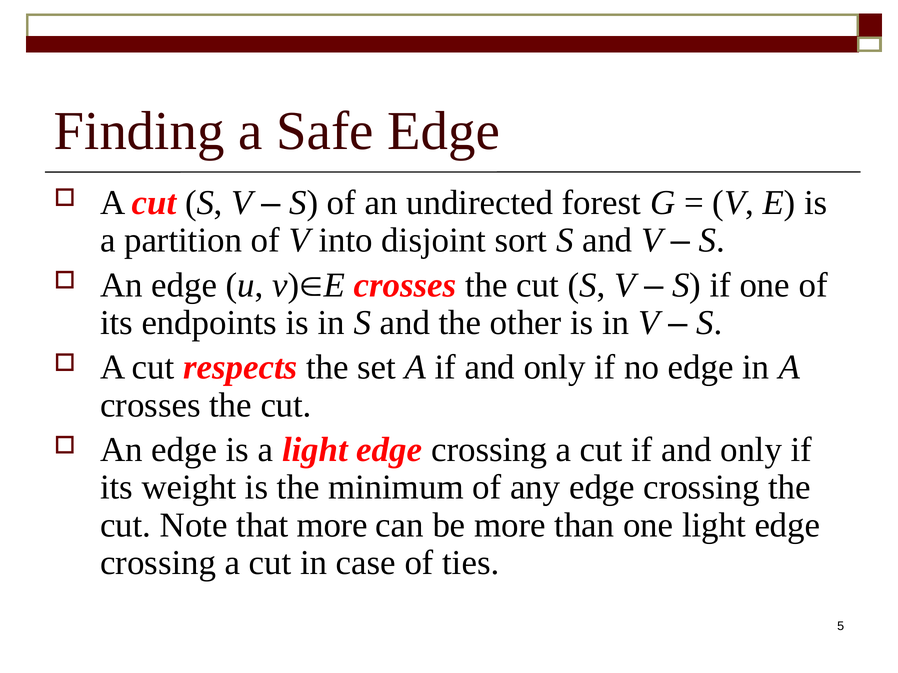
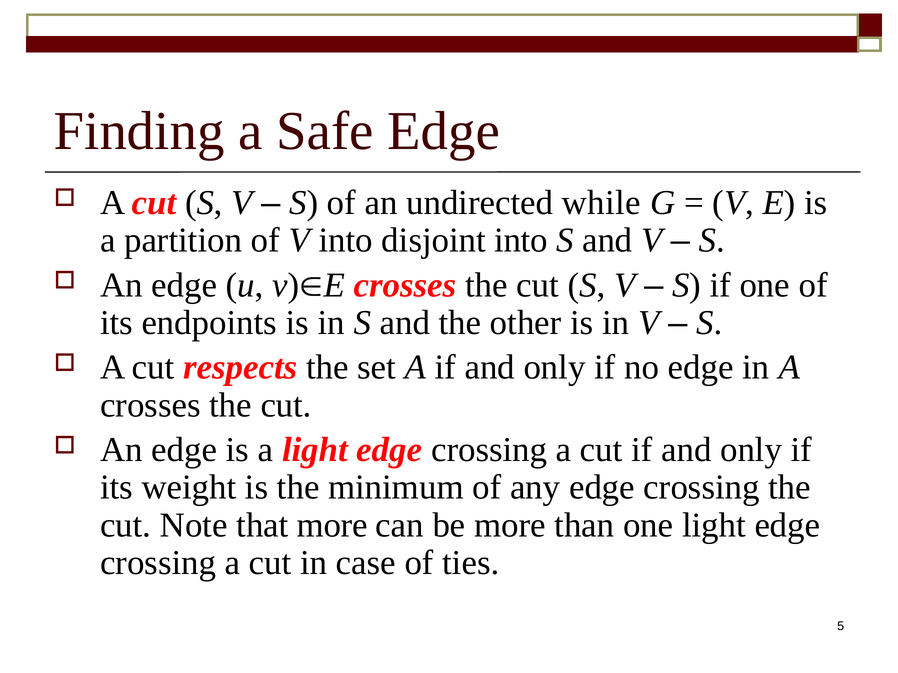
forest: forest -> while (601, 203)
disjoint sort: sort -> into (521, 240)
